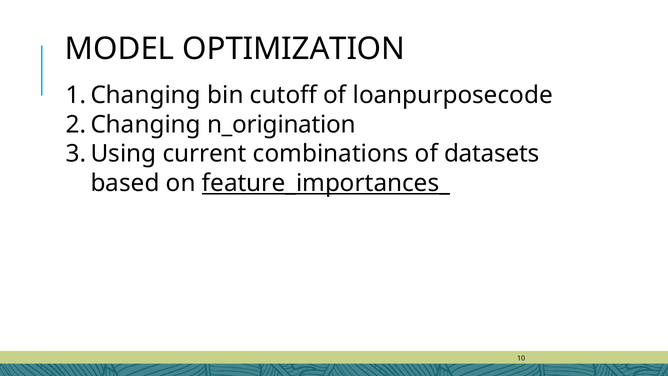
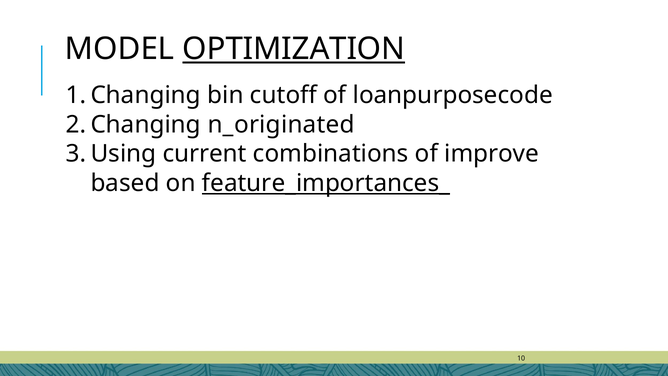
OPTIMIZATION underline: none -> present (294, 49)
n_origination: n_origination -> n_originated (281, 124)
datasets: datasets -> improve (492, 154)
